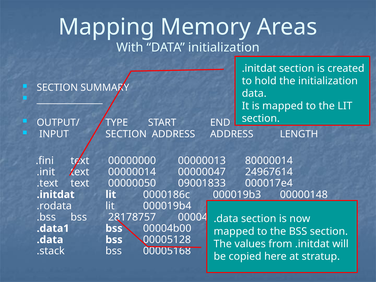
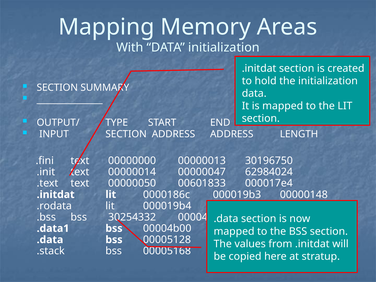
80000014: 80000014 -> 30196750 (269, 161)
24967614: 24967614 -> 62984024 (269, 172)
09001833: 09001833 -> 00601833 (202, 183)
28178757: 28178757 -> 30254332 (132, 217)
